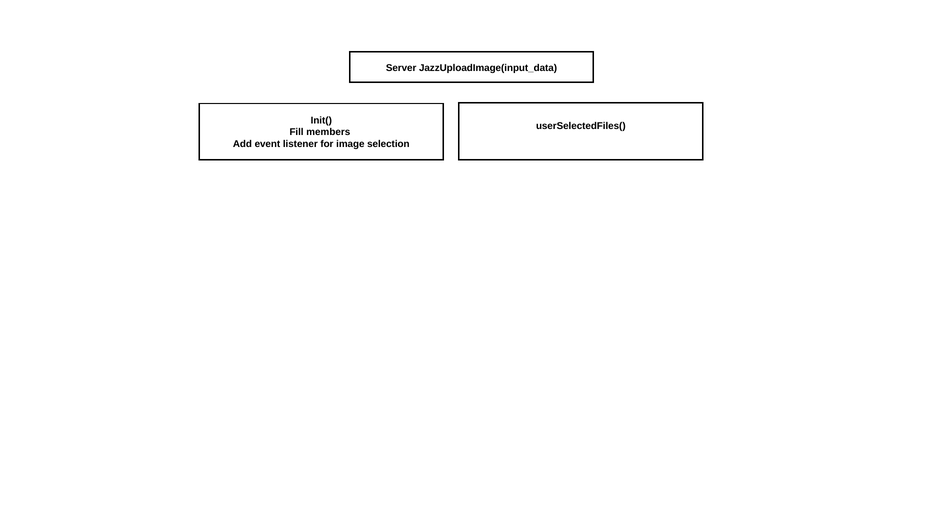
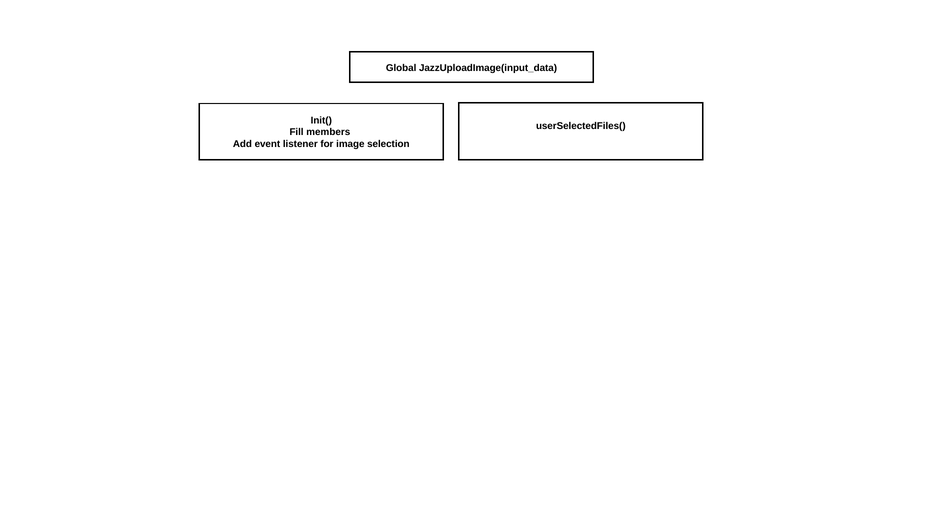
Server: Server -> Global (401, 68)
